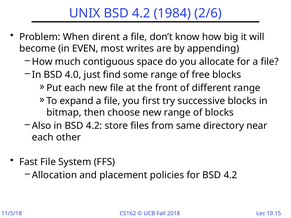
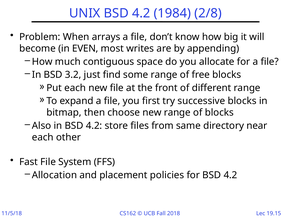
2/6: 2/6 -> 2/8 (208, 13)
dirent: dirent -> arrays (106, 37)
4.0: 4.0 -> 3.2 (73, 75)
